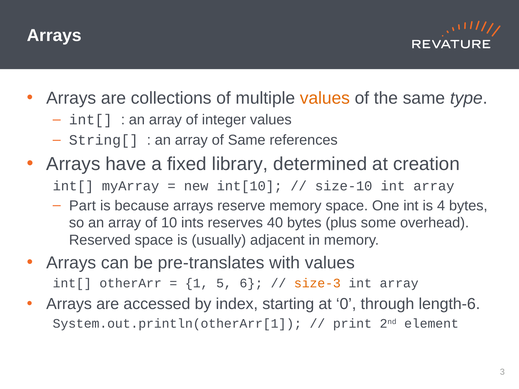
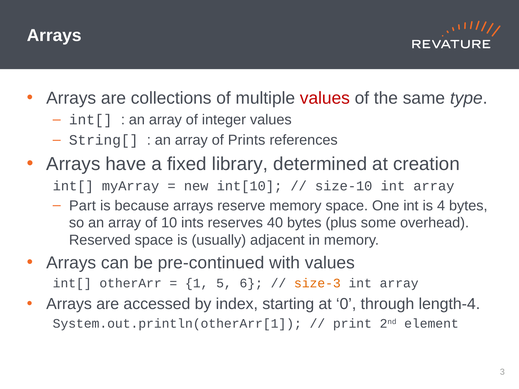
values colour: orange -> red (325, 98)
of Same: Same -> Prints (247, 140)
pre-translates: pre-translates -> pre-continued (211, 263)
length-6: length-6 -> length-4 (449, 304)
